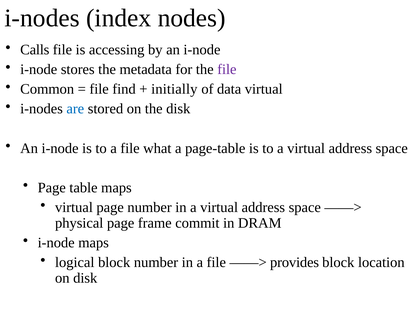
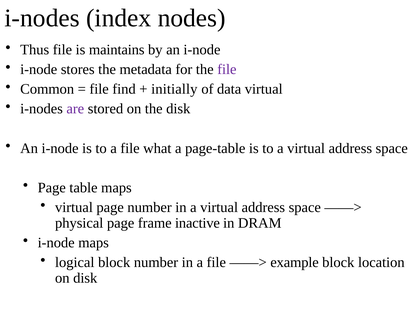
Calls: Calls -> Thus (35, 50)
accessing: accessing -> maintains (117, 50)
are colour: blue -> purple (75, 109)
commit: commit -> inactive (197, 223)
provides: provides -> example (295, 263)
